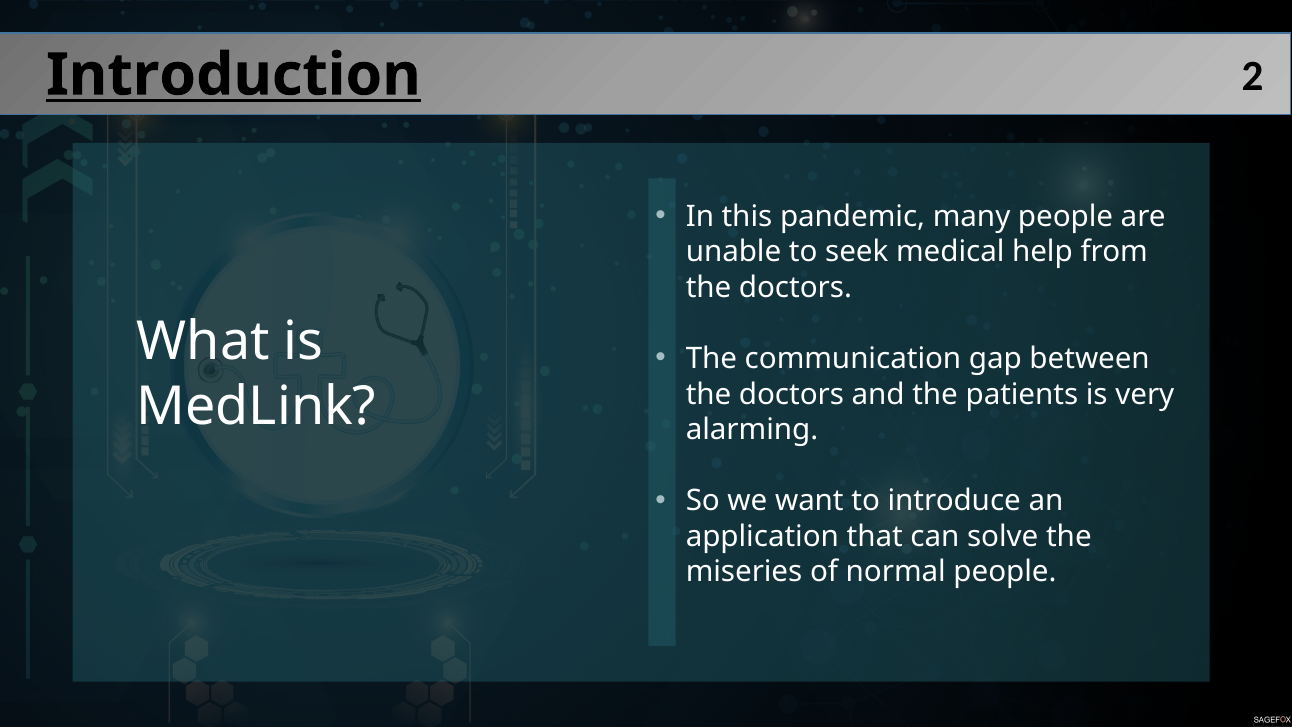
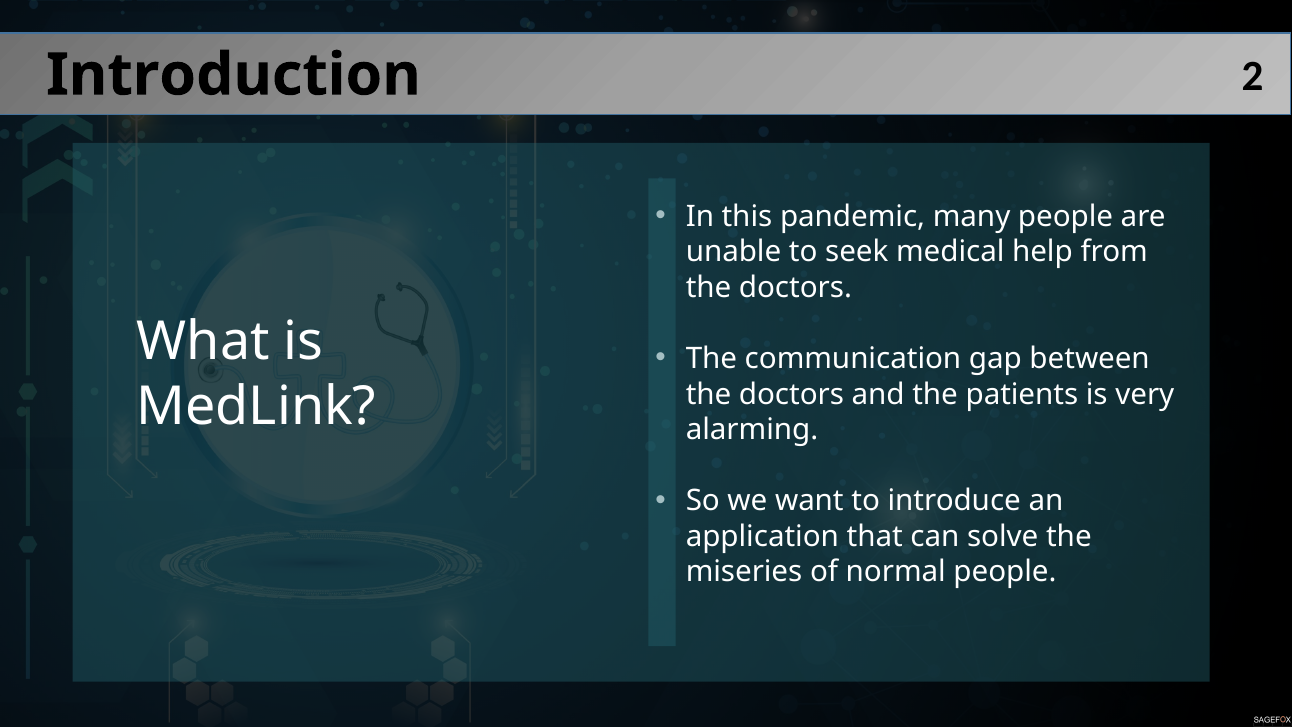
Introduction underline: present -> none (233, 75)
